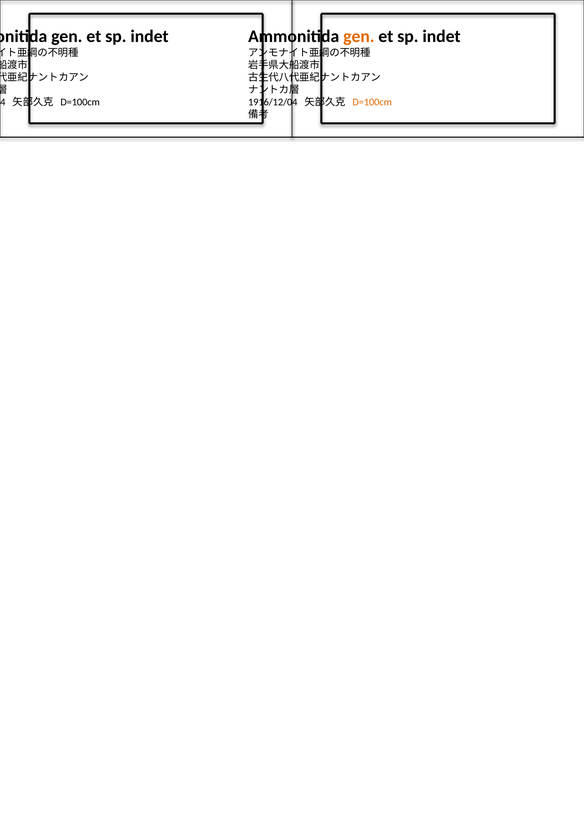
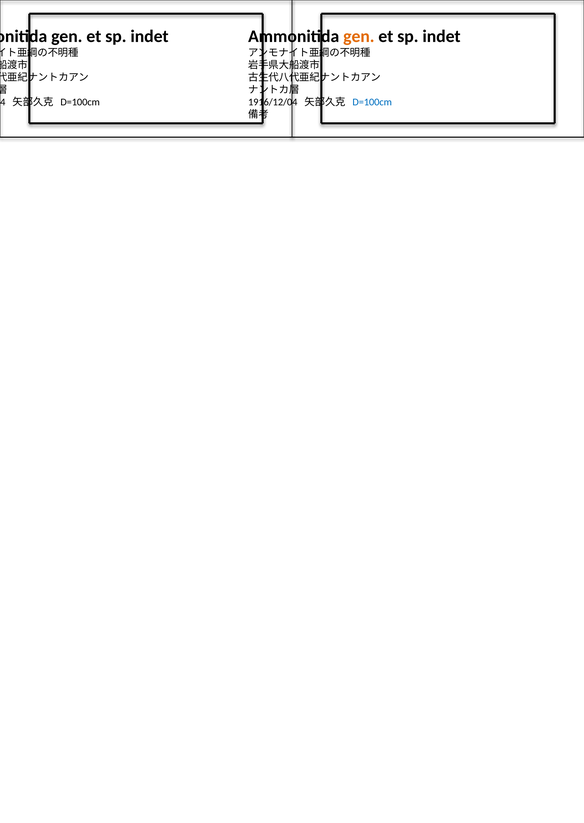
D=100cm colour: orange -> blue (372, 102)
